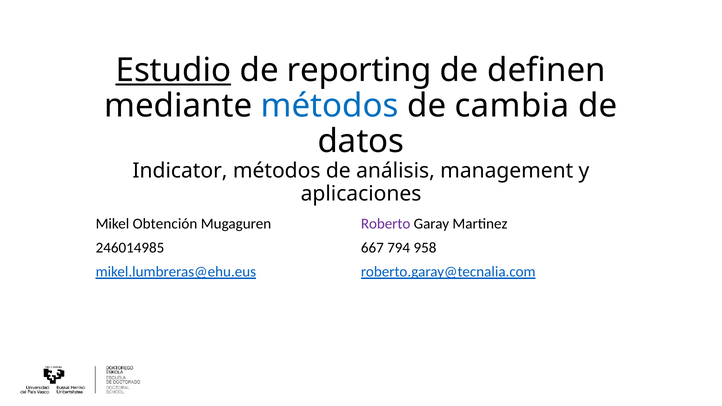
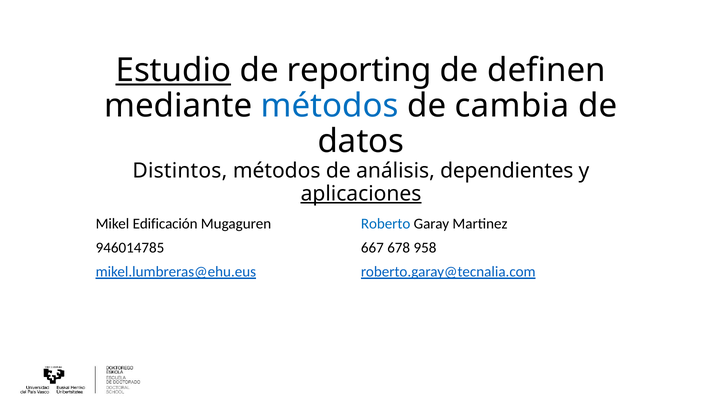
Indicator: Indicator -> Distintos (180, 171)
management: management -> dependientes (507, 171)
aplicaciones underline: none -> present (361, 194)
Obtención: Obtención -> Edificación (165, 224)
Roberto colour: purple -> blue (386, 224)
246014985: 246014985 -> 946014785 (130, 248)
794: 794 -> 678 (399, 248)
